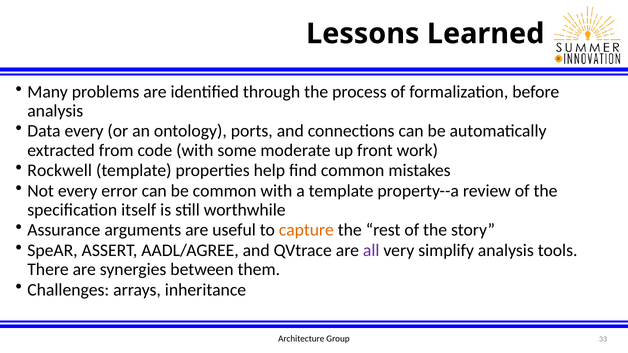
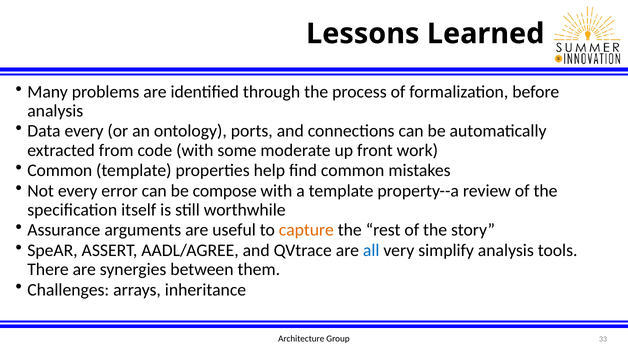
Rockwell: Rockwell -> Common (60, 171)
be common: common -> compose (225, 191)
all colour: purple -> blue (371, 251)
